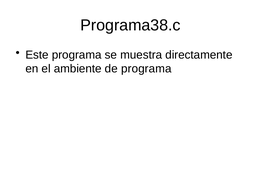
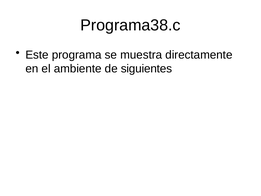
de programa: programa -> siguientes (146, 69)
